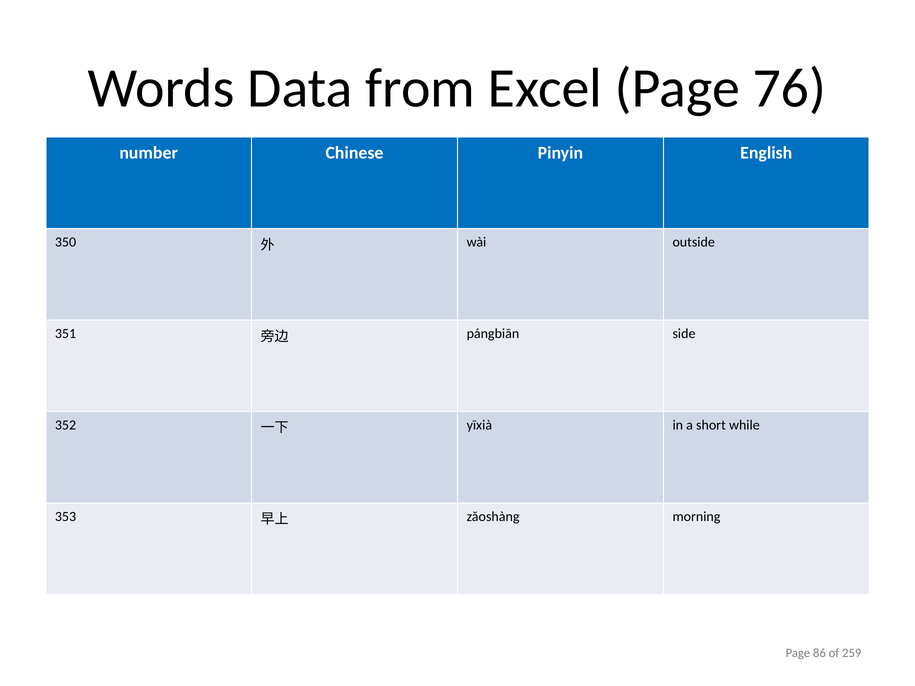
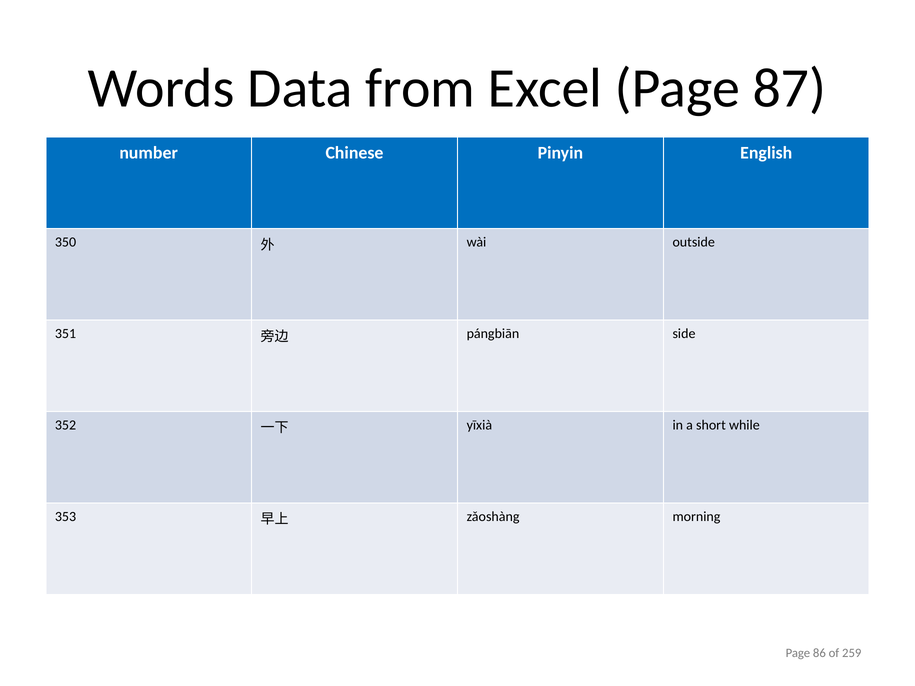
76: 76 -> 87 (789, 89)
